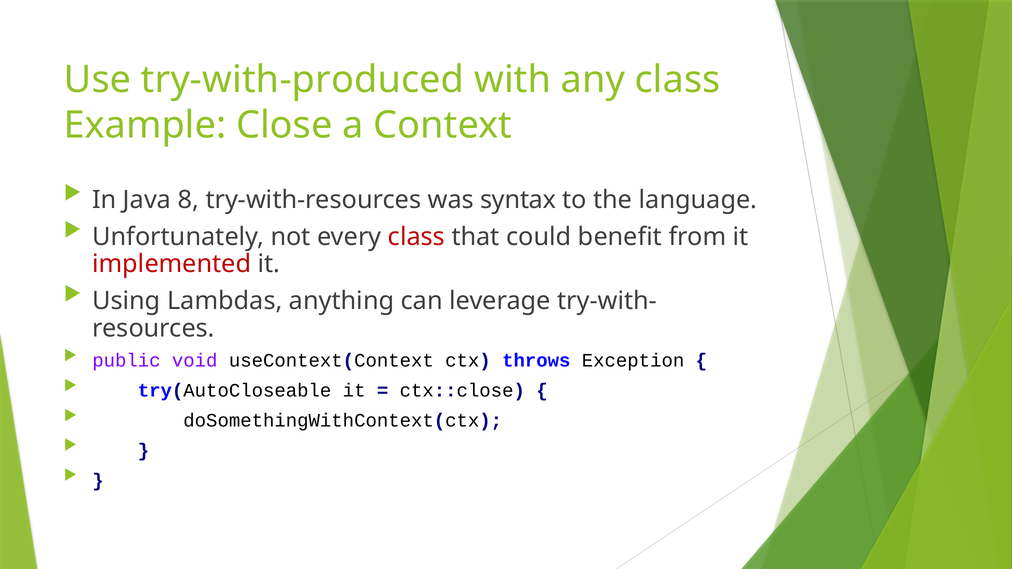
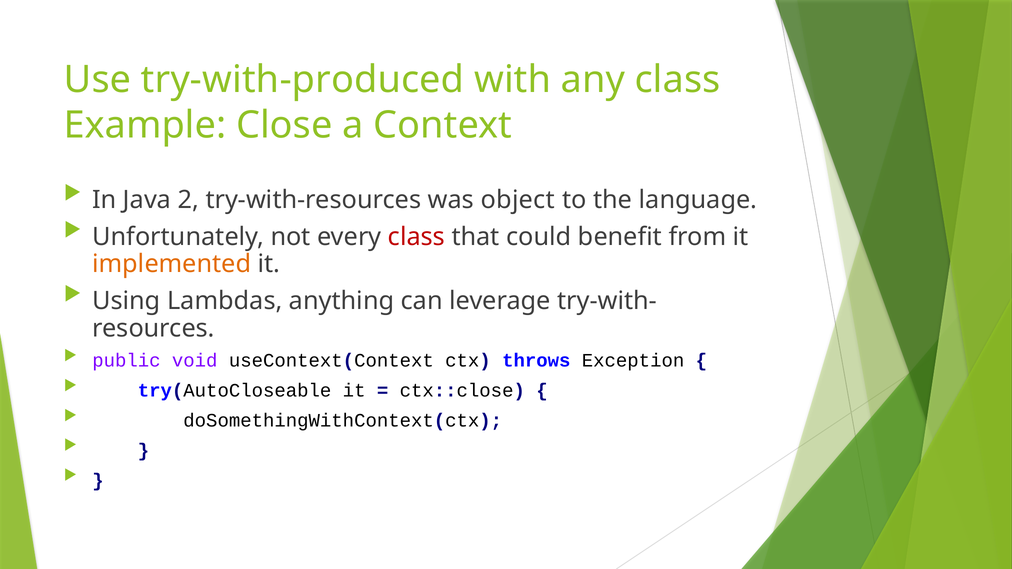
8: 8 -> 2 (188, 200)
syntax: syntax -> object (518, 200)
implemented colour: red -> orange (172, 264)
